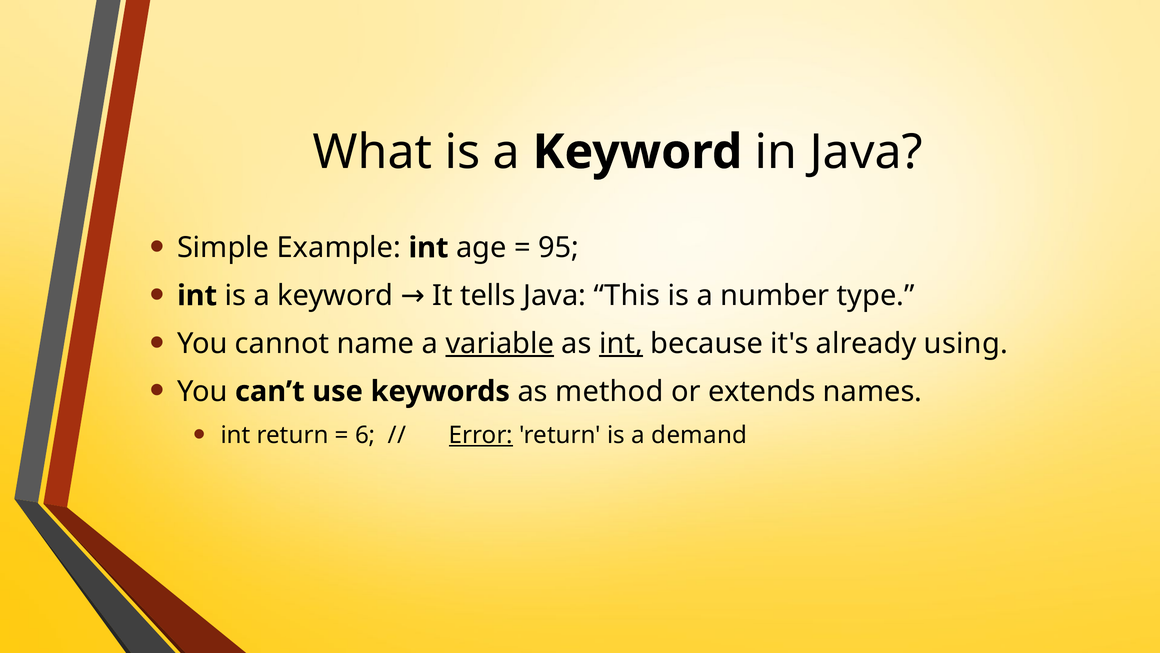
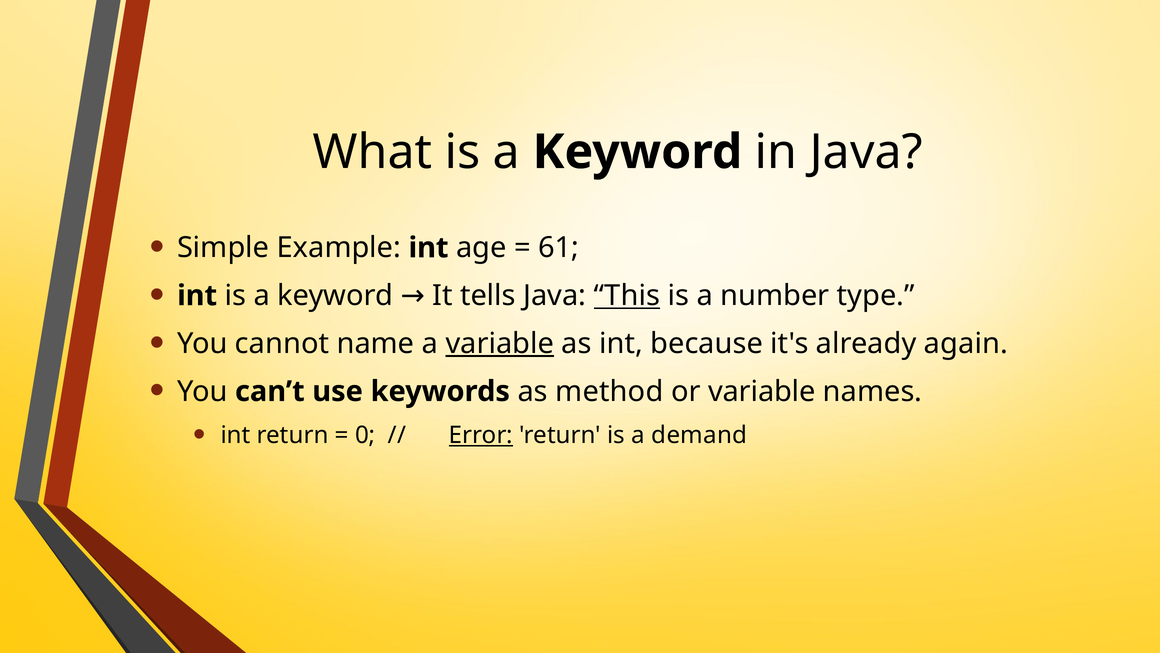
95: 95 -> 61 (559, 248)
This underline: none -> present (627, 295)
int underline: present -> none (621, 343)
using: using -> again (966, 343)
or extends: extends -> variable (762, 391)
6: 6 -> 0 (365, 435)
